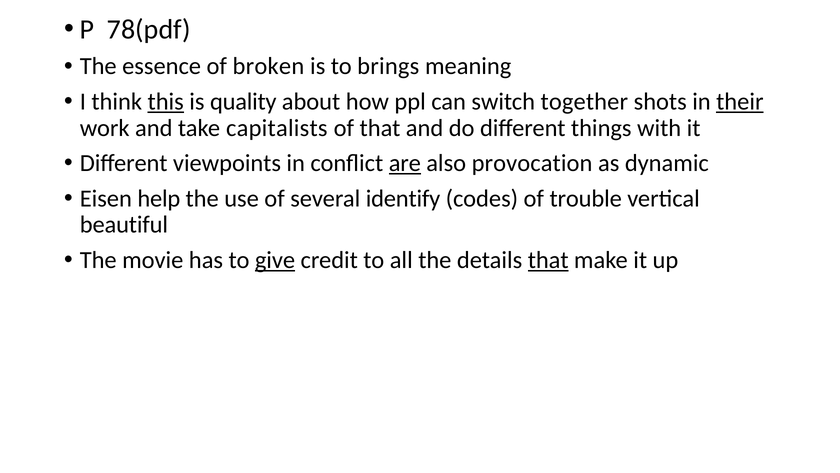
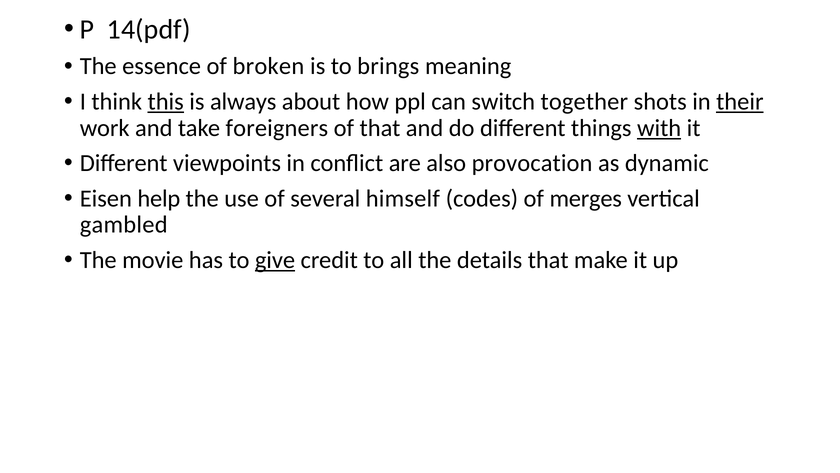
78(pdf: 78(pdf -> 14(pdf (149, 29)
quality: quality -> always (243, 101)
capitalists: capitalists -> foreigners (277, 128)
with underline: none -> present (659, 128)
are underline: present -> none (405, 163)
identify: identify -> himself (403, 198)
trouble: trouble -> merges (586, 198)
beautiful: beautiful -> gambled (124, 225)
that underline: present -> none (548, 260)
